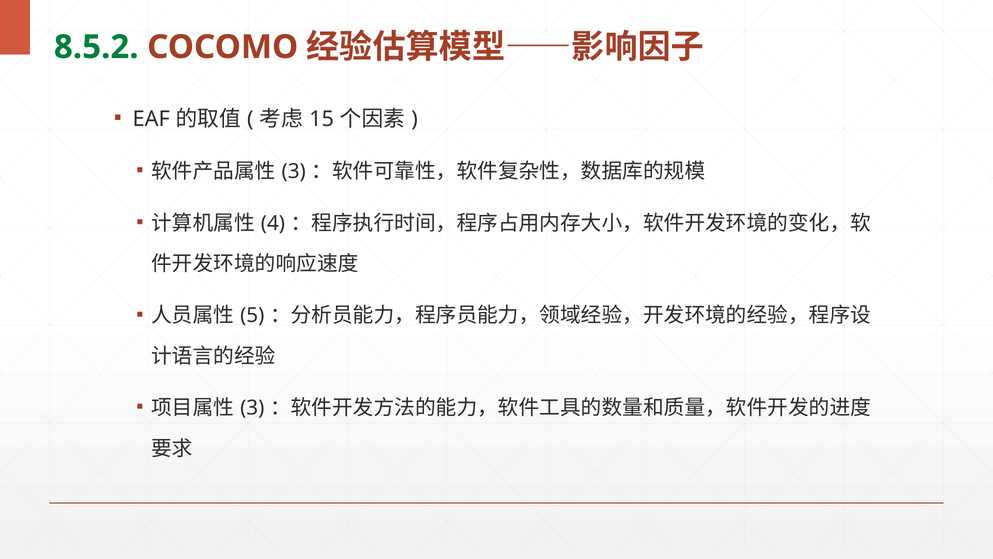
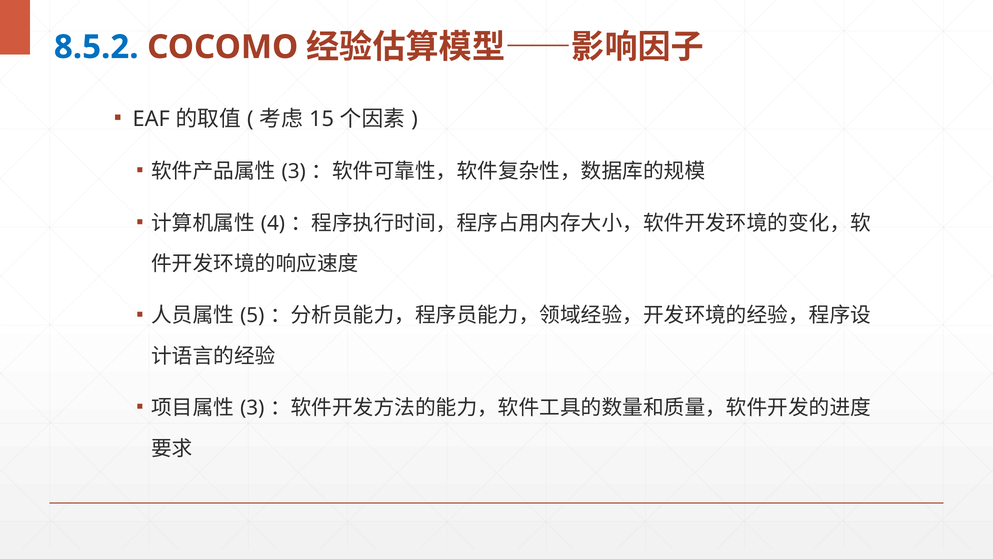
8.5.2 colour: green -> blue (96, 47)
